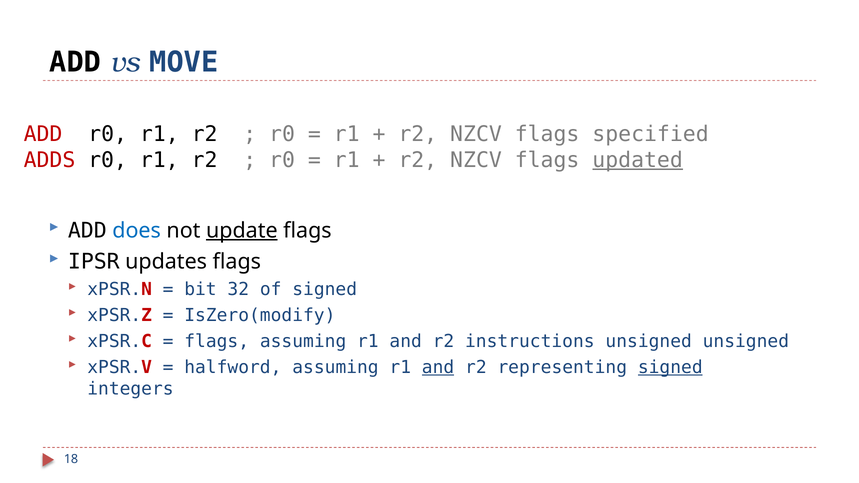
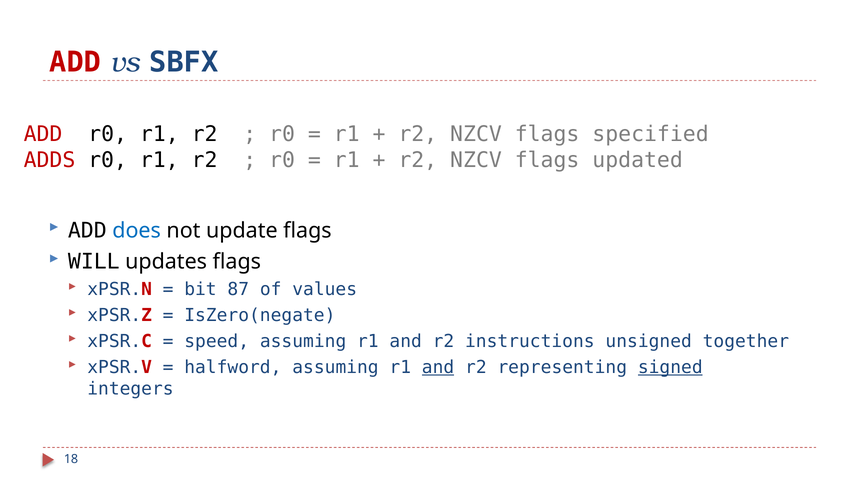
ADD colour: black -> red (75, 62)
MOVE: MOVE -> SBFX (184, 62)
updated underline: present -> none (638, 160)
update underline: present -> none (242, 231)
IPSR: IPSR -> WILL (94, 262)
32: 32 -> 87 (238, 290)
of signed: signed -> values (325, 290)
IsZero(modify: IsZero(modify -> IsZero(negate (260, 316)
flags: flags -> speed (217, 342)
unsigned unsigned: unsigned -> together (746, 342)
